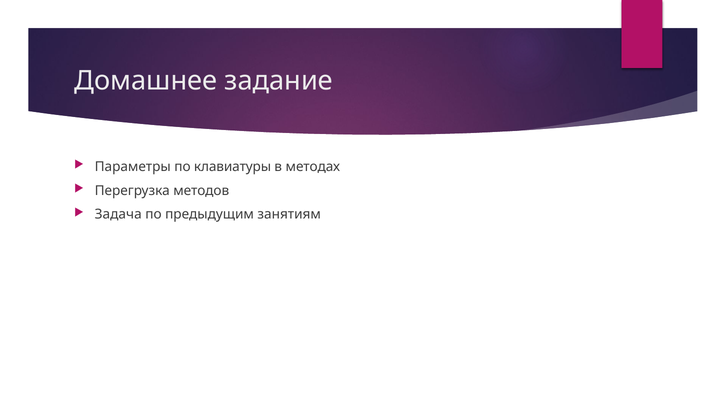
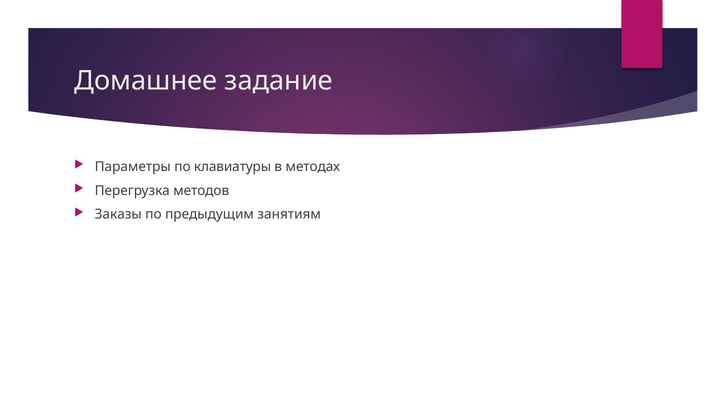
Задача: Задача -> Заказы (118, 215)
